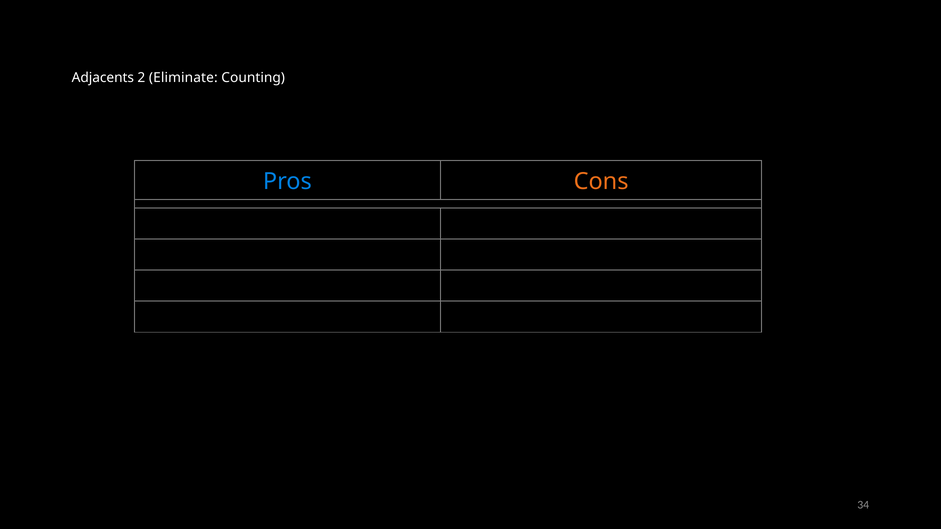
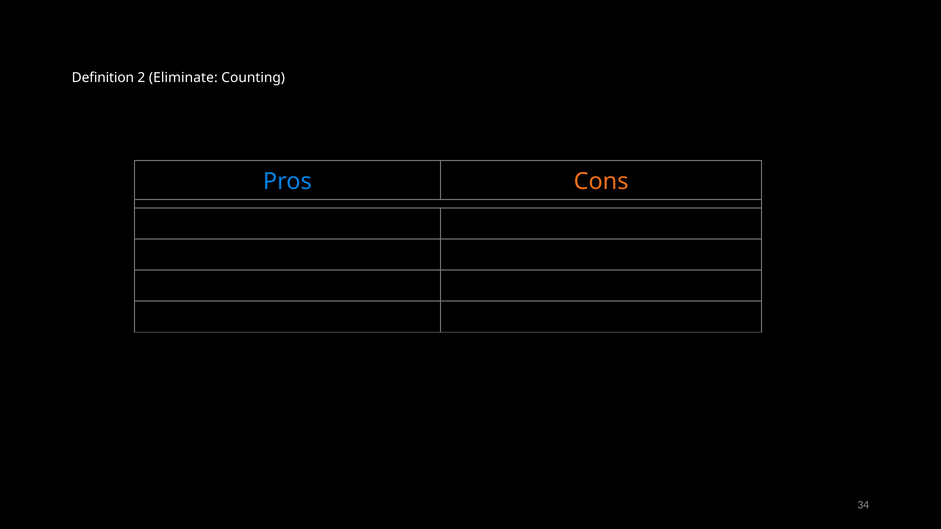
Adjacents: Adjacents -> Definition (103, 78)
